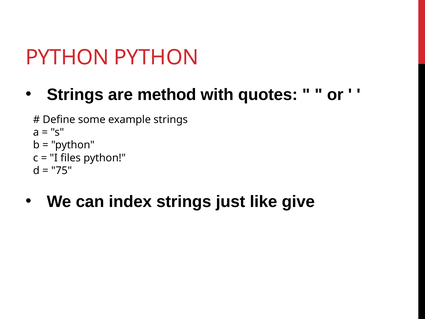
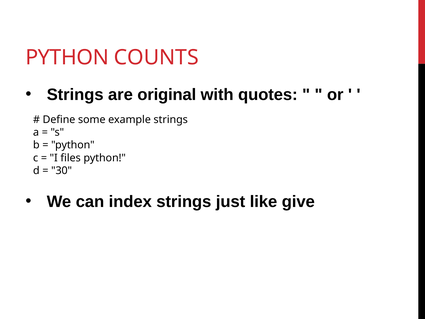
PYTHON PYTHON: PYTHON -> COUNTS (156, 57)
method: method -> original (167, 95)
75: 75 -> 30 (62, 170)
